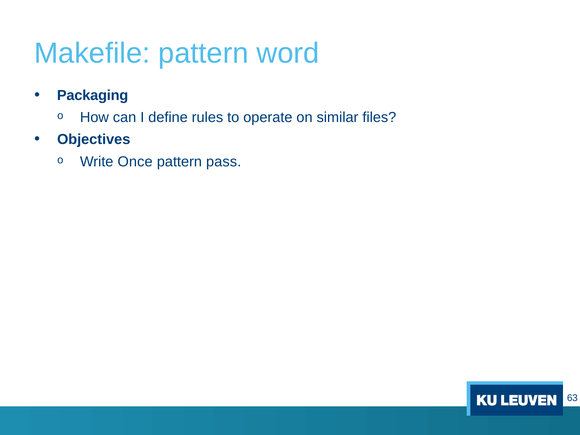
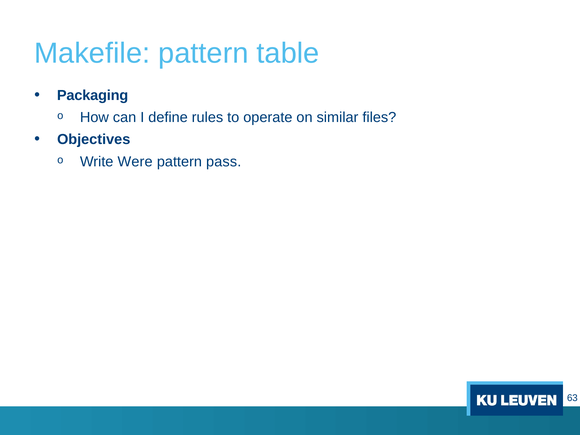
word: word -> table (288, 53)
Once: Once -> Were (135, 162)
